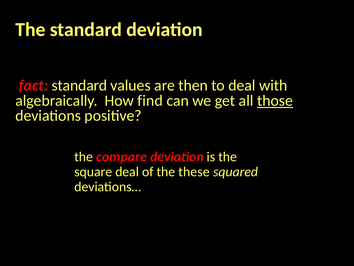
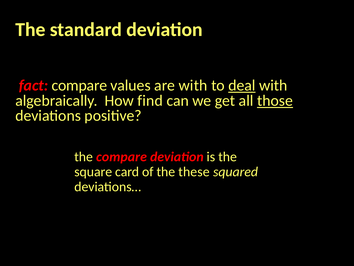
fact standard: standard -> compare (79, 85)
are then: then -> with (193, 85)
deal underline: none -> present (242, 85)
square deal: deal -> card (127, 171)
